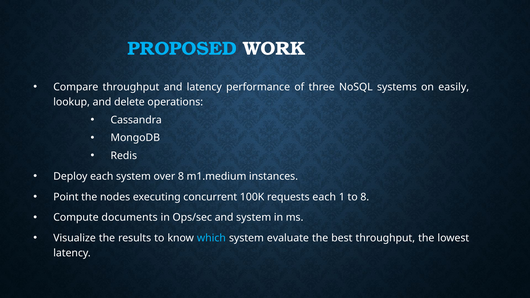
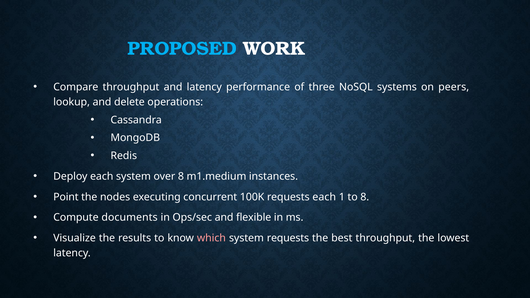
easily: easily -> peers (454, 87)
and system: system -> flexible (254, 218)
which colour: light blue -> pink (211, 238)
system evaluate: evaluate -> requests (288, 238)
